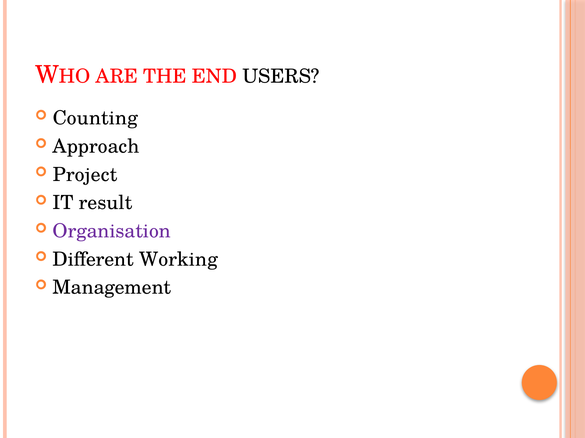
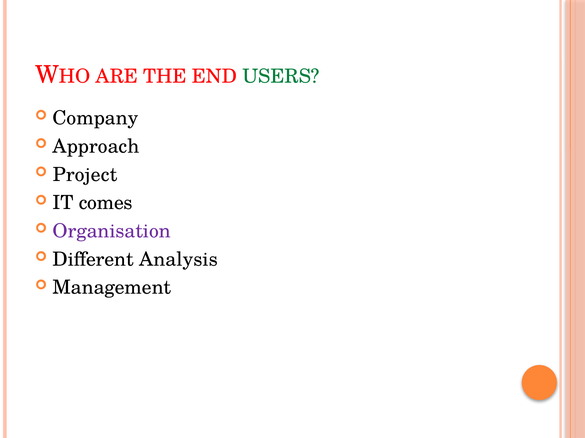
USERS colour: black -> green (281, 76)
Counting: Counting -> Company (95, 118)
result: result -> comes (106, 203)
Working: Working -> Analysis (179, 260)
